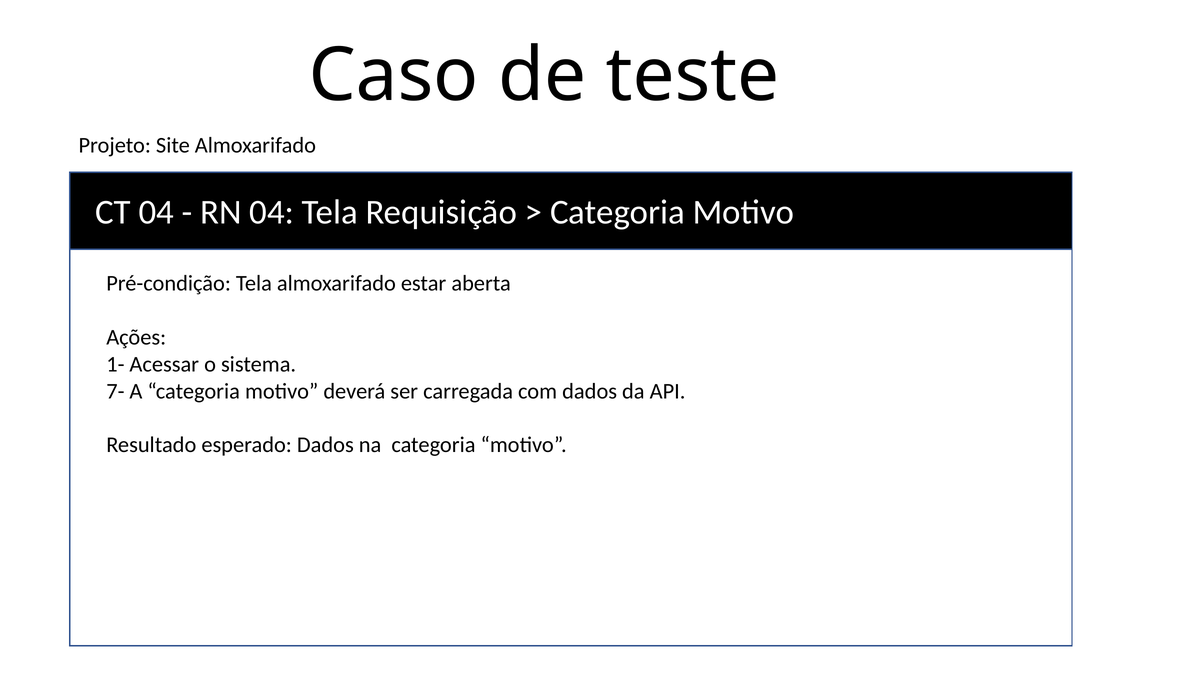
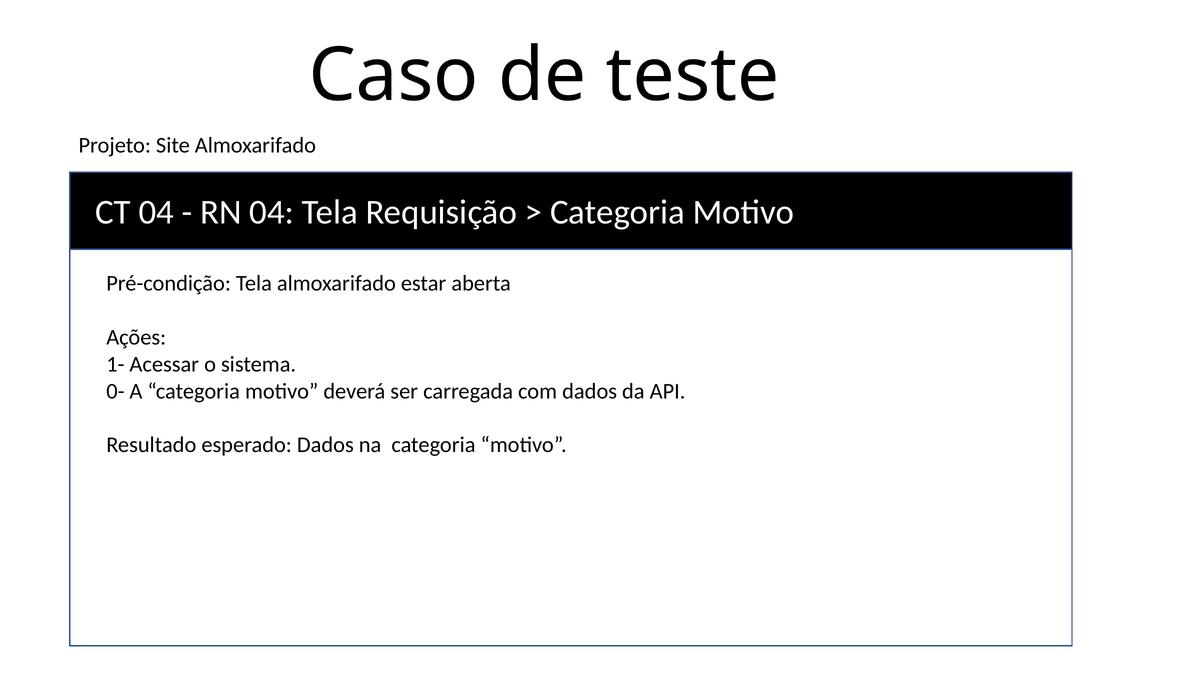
7-: 7- -> 0- (115, 391)
